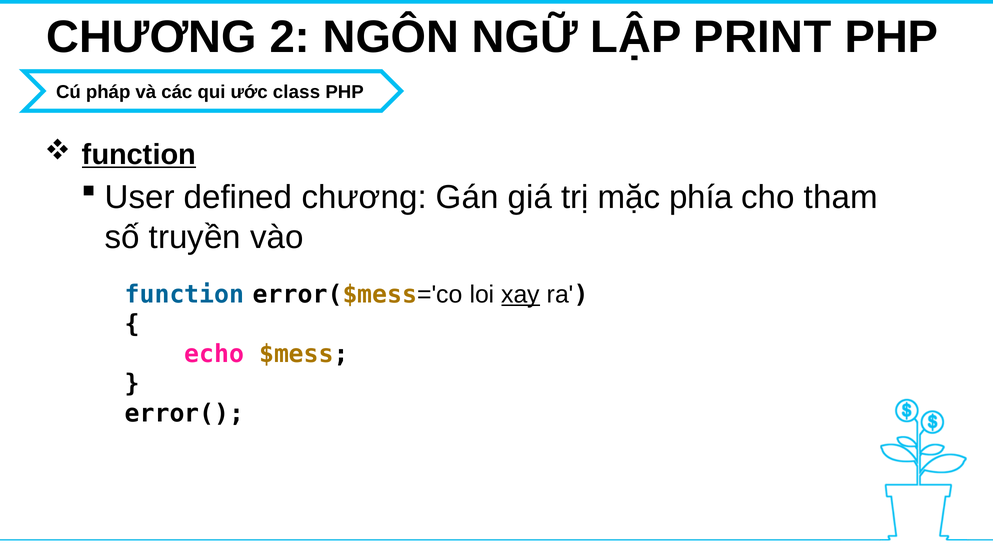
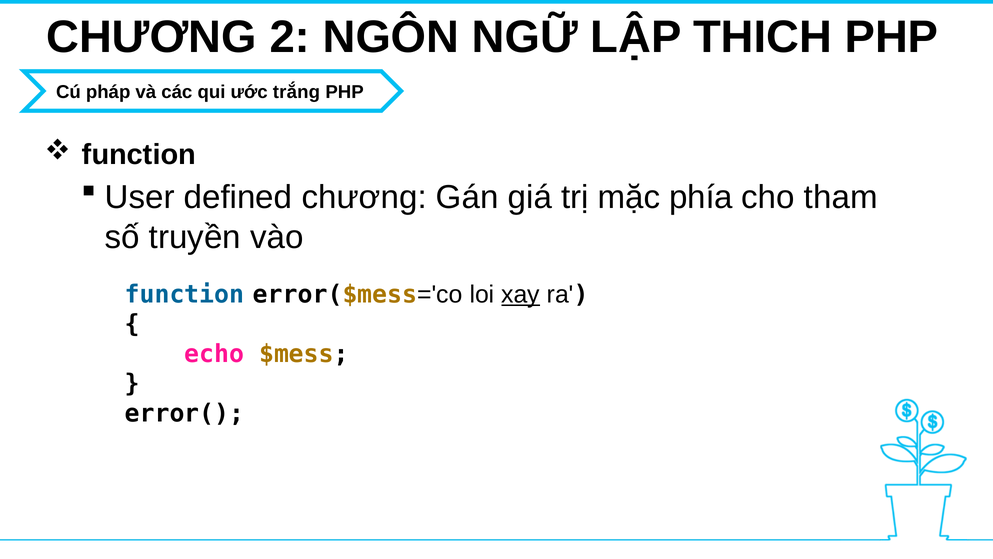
PRINT: PRINT -> THICH (763, 37)
class: class -> trắng (296, 92)
function underline: present -> none (139, 155)
